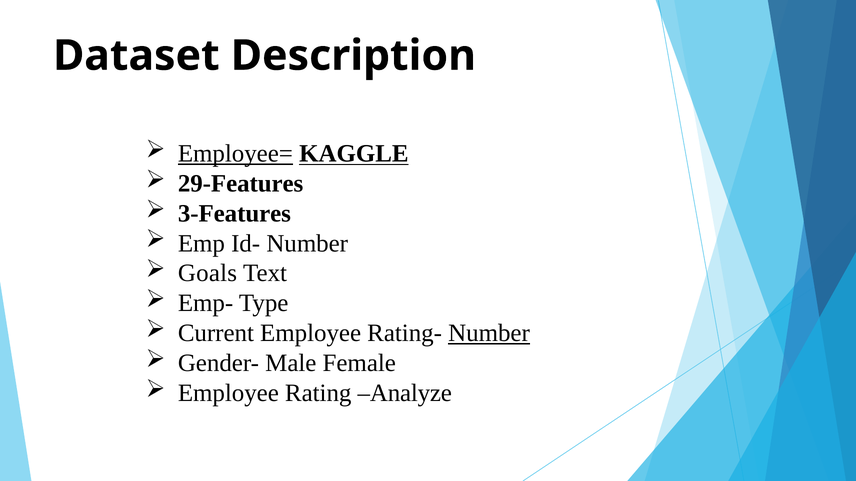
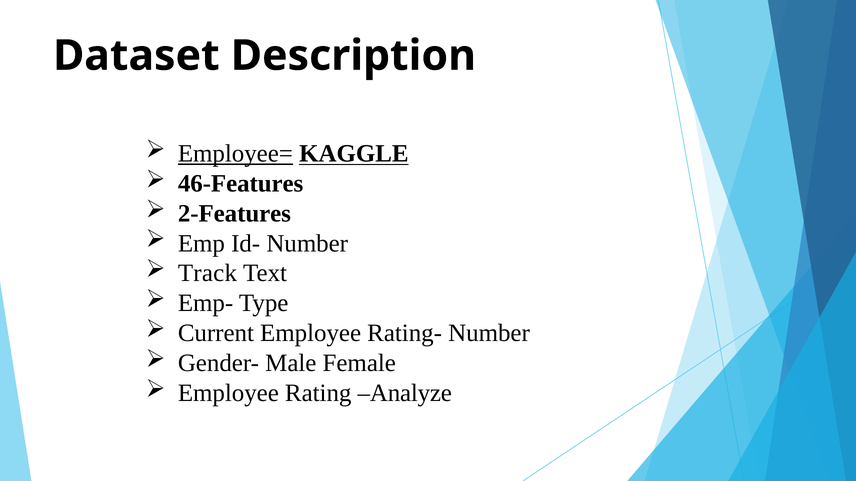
29-Features: 29-Features -> 46-Features (241, 184)
3-Features: 3-Features -> 2-Features (234, 214)
Goals: Goals -> Track (207, 274)
Number underline: present -> none (489, 333)
